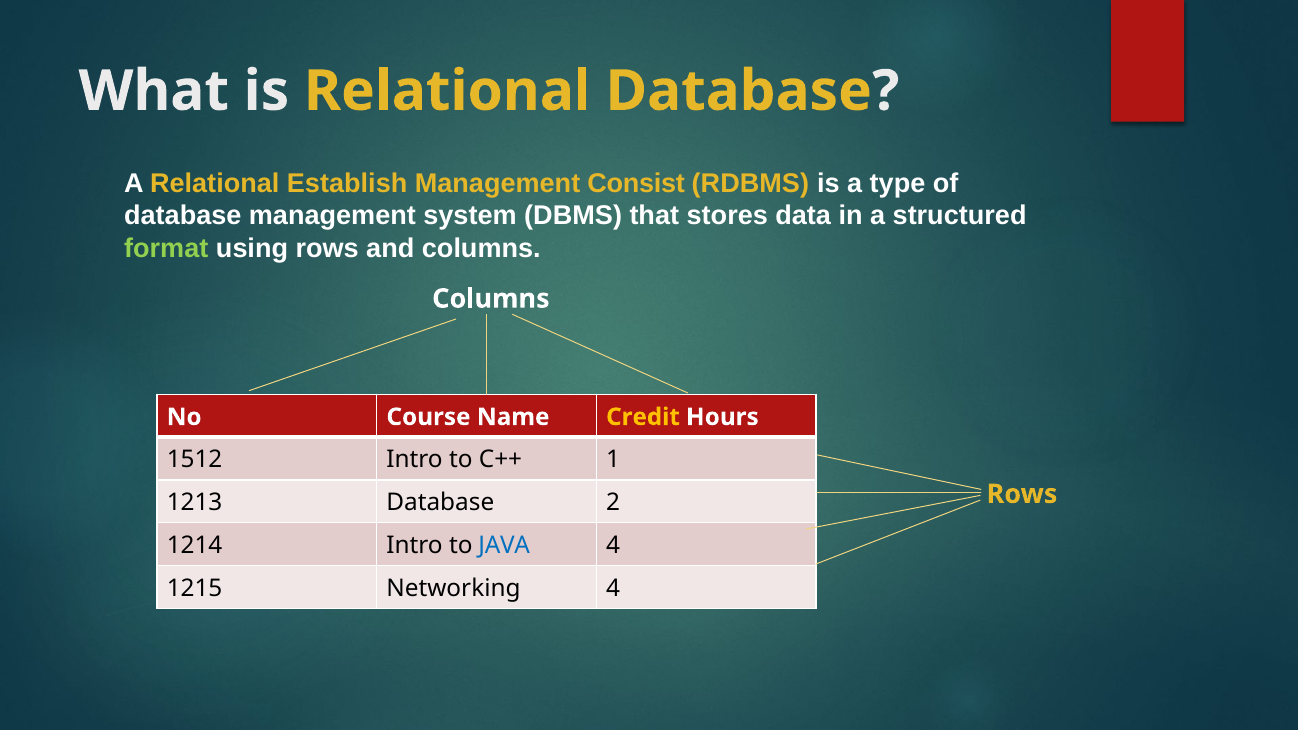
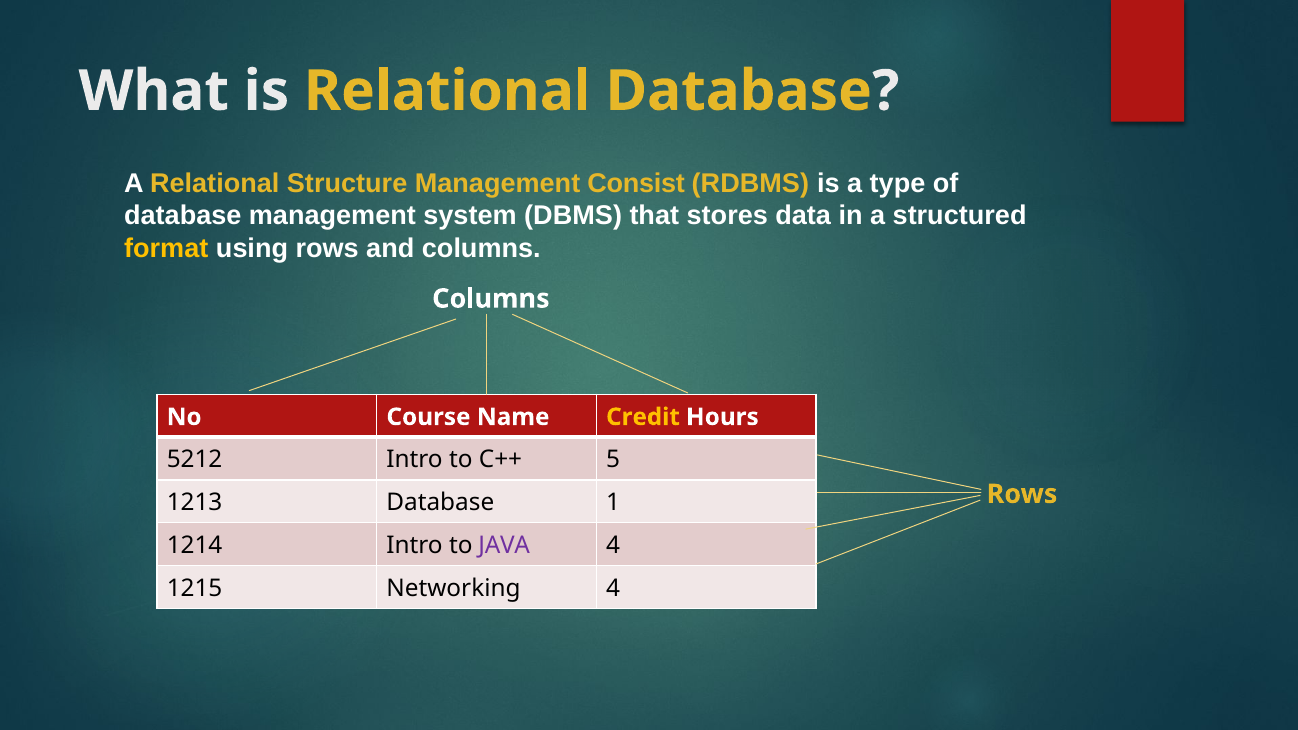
Establish: Establish -> Structure (347, 183)
format colour: light green -> yellow (166, 248)
1512: 1512 -> 5212 (195, 460)
1: 1 -> 5 (613, 460)
2: 2 -> 1 (613, 503)
JAVA colour: blue -> purple (504, 546)
